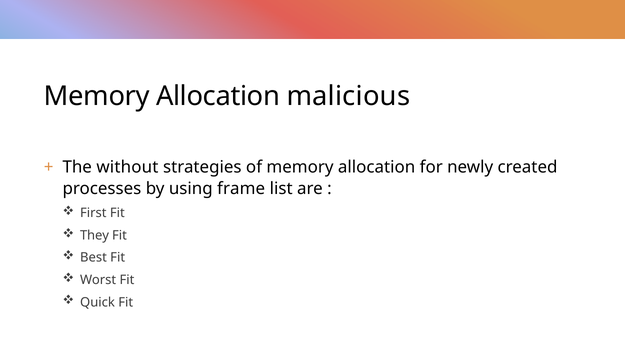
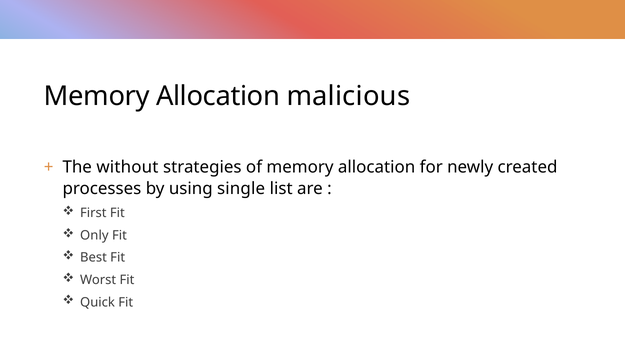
frame: frame -> single (241, 188)
They: They -> Only (94, 235)
